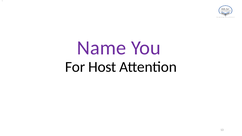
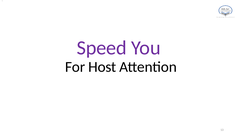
Name: Name -> Speed (102, 48)
